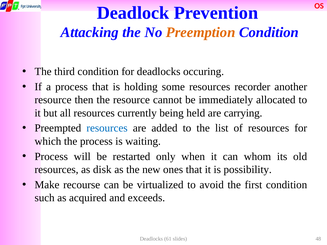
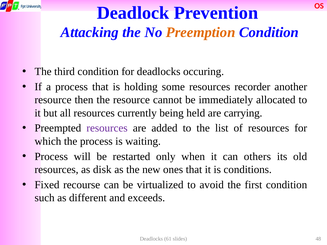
resources colour: blue -> purple (107, 128)
whom: whom -> others (257, 157)
possibility: possibility -> conditions (248, 170)
Make: Make -> Fixed (47, 185)
acquired: acquired -> different (88, 198)
